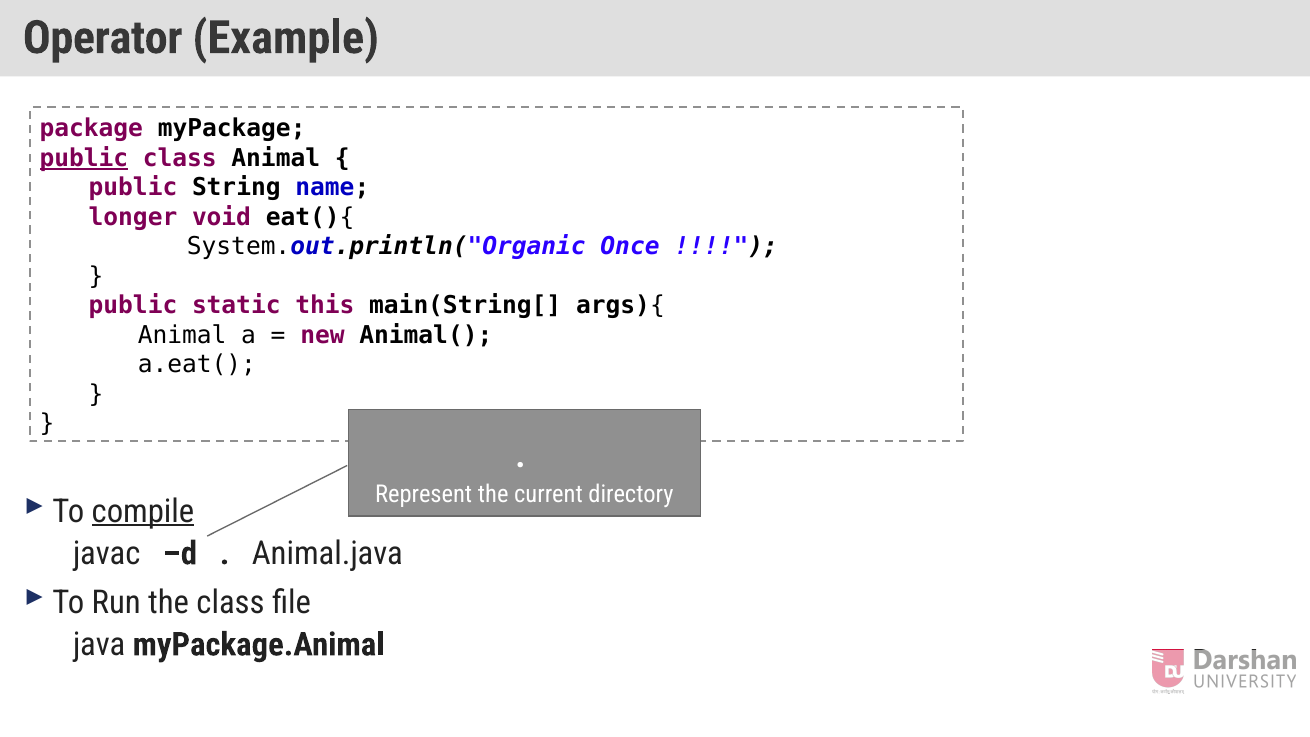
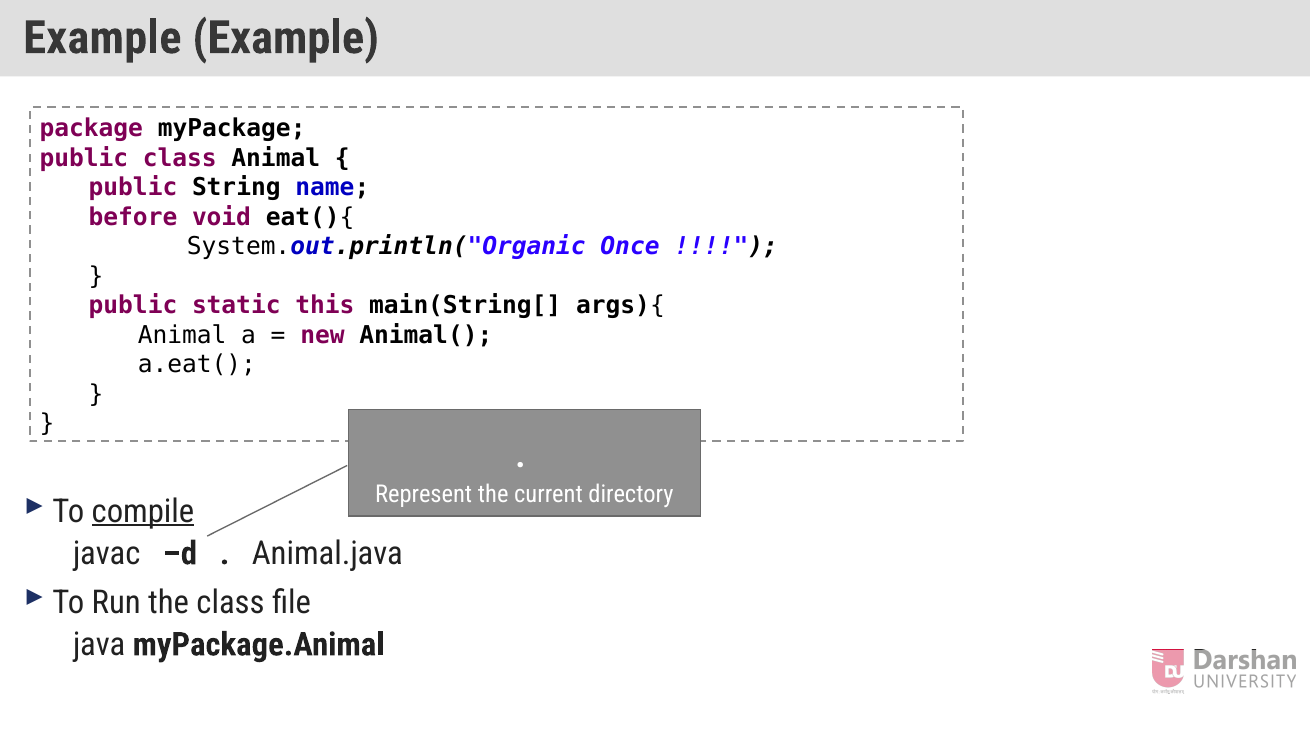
Operator: Operator -> Example (102, 38)
public underline: present -> none (84, 158)
longer: longer -> before (133, 217)
